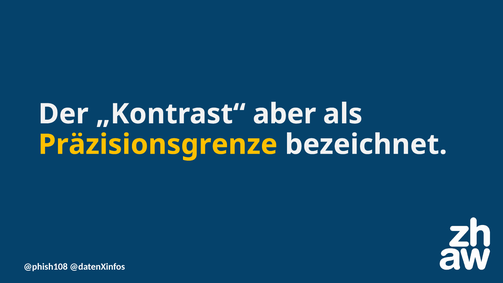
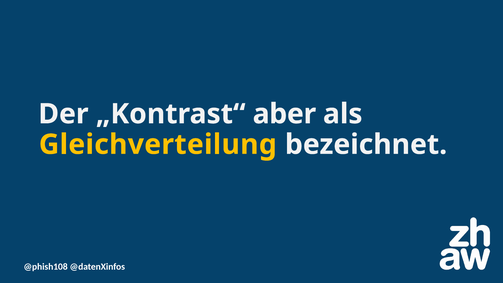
Präzisionsgrenze: Präzisionsgrenze -> Gleichverteilung (158, 145)
